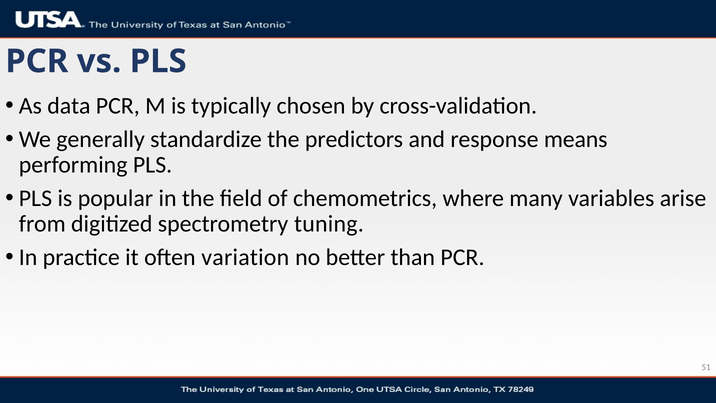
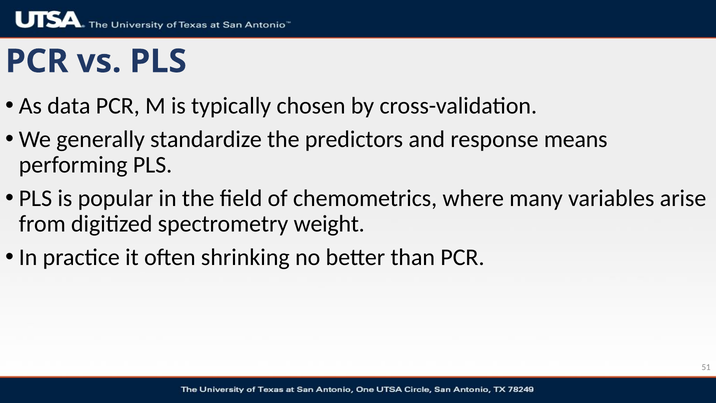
tuning: tuning -> weight (329, 224)
variation: variation -> shrinking (245, 257)
